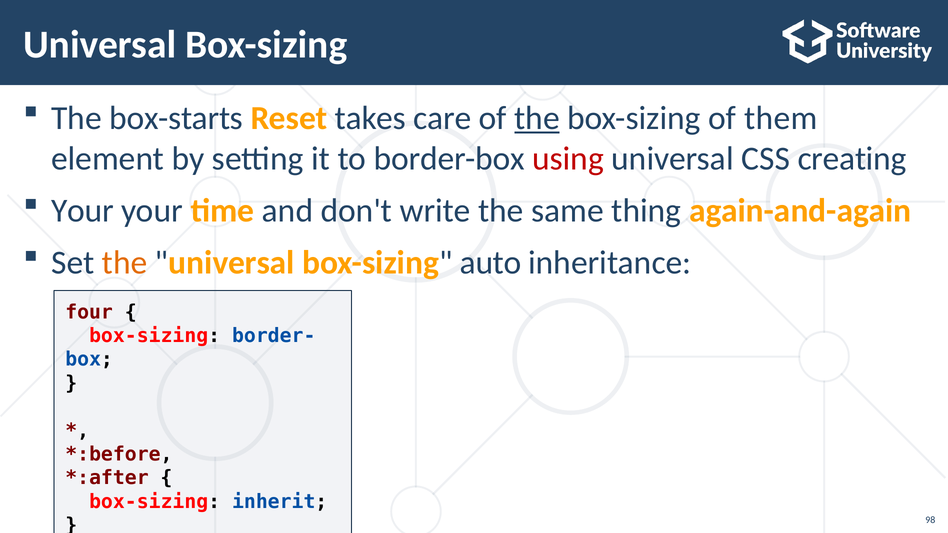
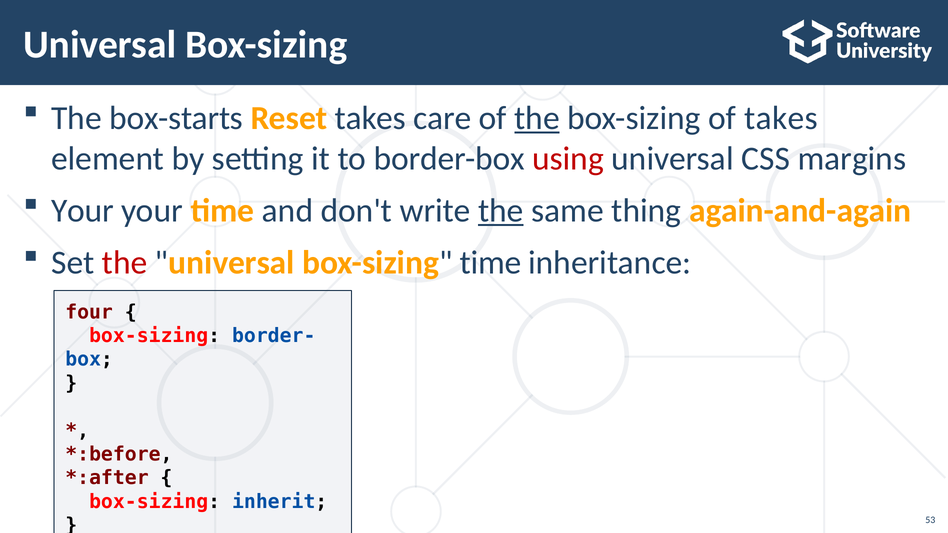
of them: them -> takes (781, 118)
creating: creating -> margins (852, 159)
the underline: none -> present (501, 211)
the colour: orange -> red (125, 263)
box-sizing auto: auto -> time (491, 263)
98: 98 -> 53 (930, 520)
